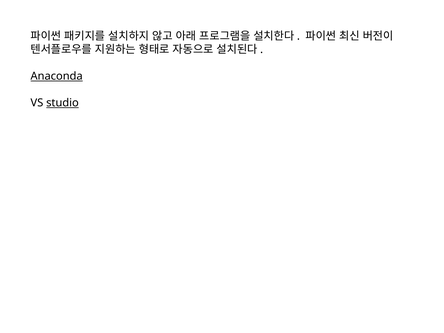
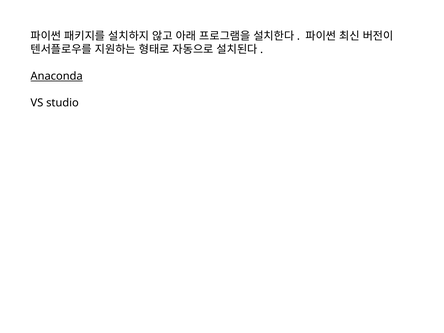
studio underline: present -> none (62, 103)
